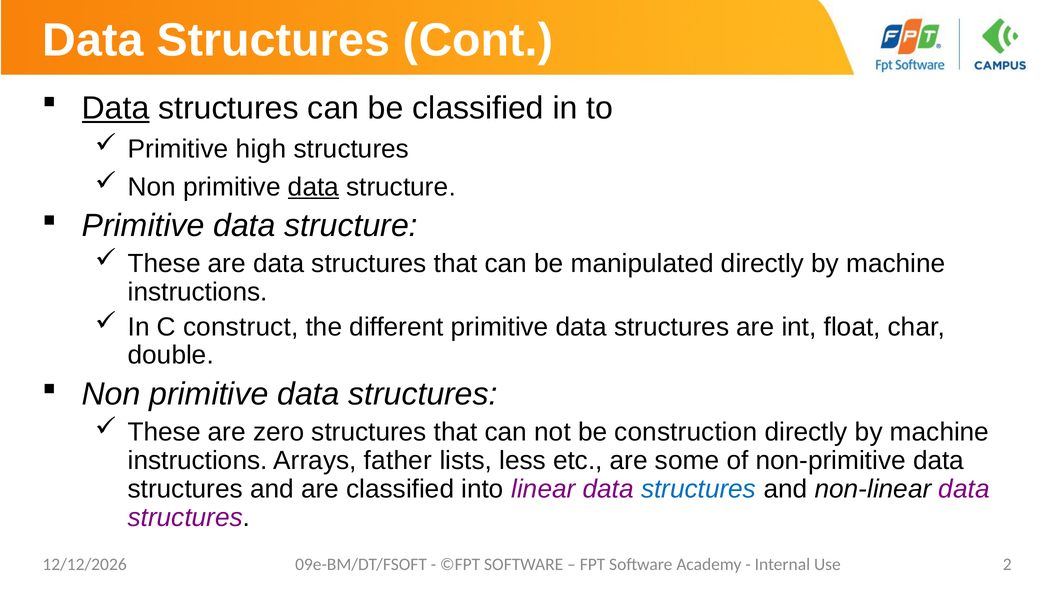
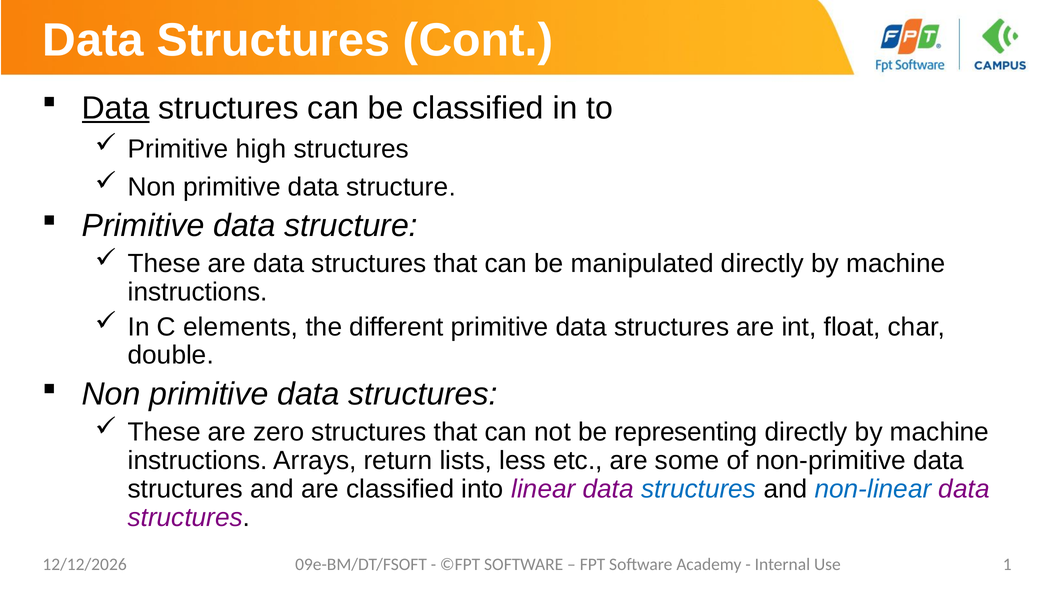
data underline: present -> none (313, 187)
construct: construct -> elements (241, 327)
construction: construction -> representing (686, 432)
father: father -> return (398, 460)
non-linear colour: black -> blue (873, 489)
2: 2 -> 1 (1007, 564)
